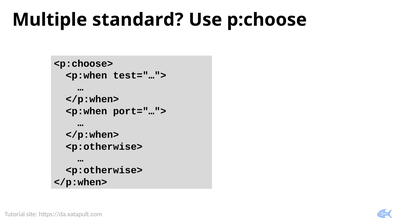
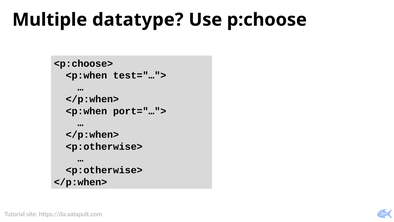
standard: standard -> datatype (138, 20)
